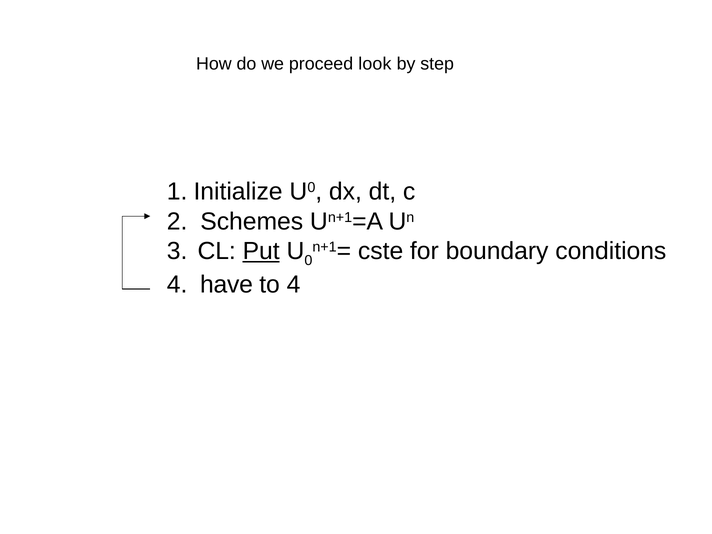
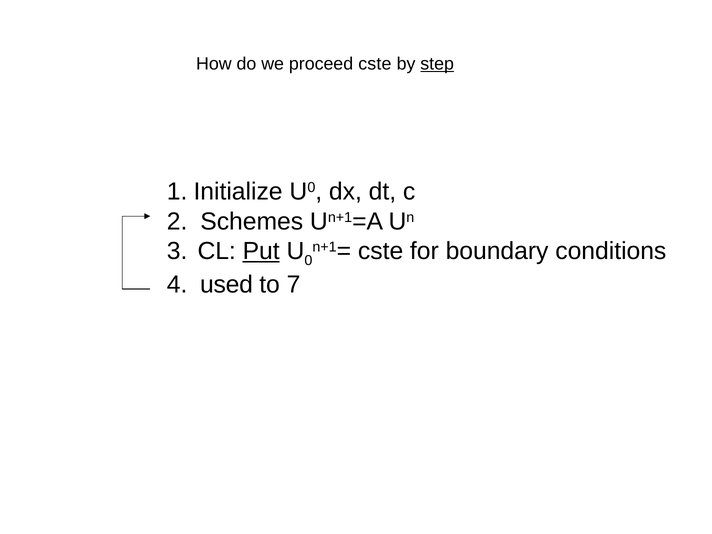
proceed look: look -> cste (375, 64)
step underline: none -> present (437, 64)
have: have -> used (227, 285)
to 4: 4 -> 7 (294, 285)
